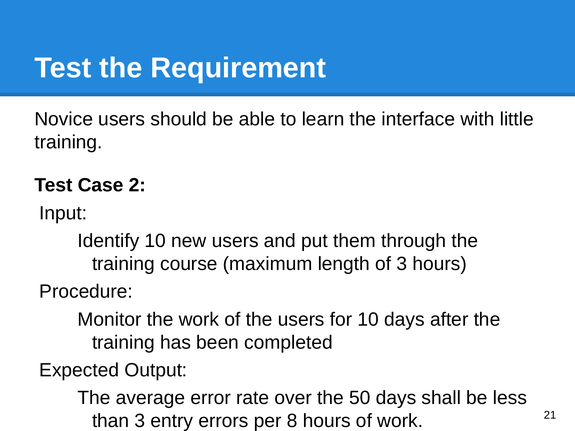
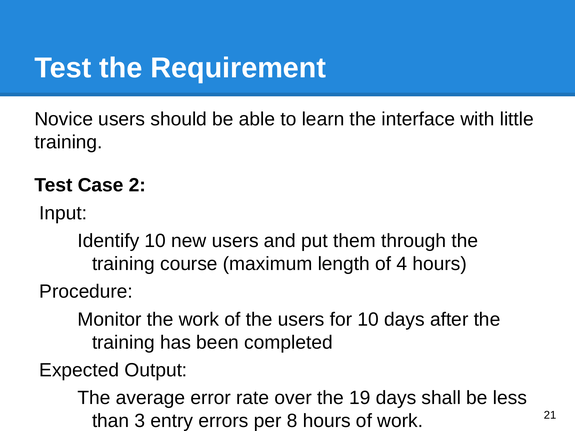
of 3: 3 -> 4 (402, 264)
50: 50 -> 19 (360, 398)
